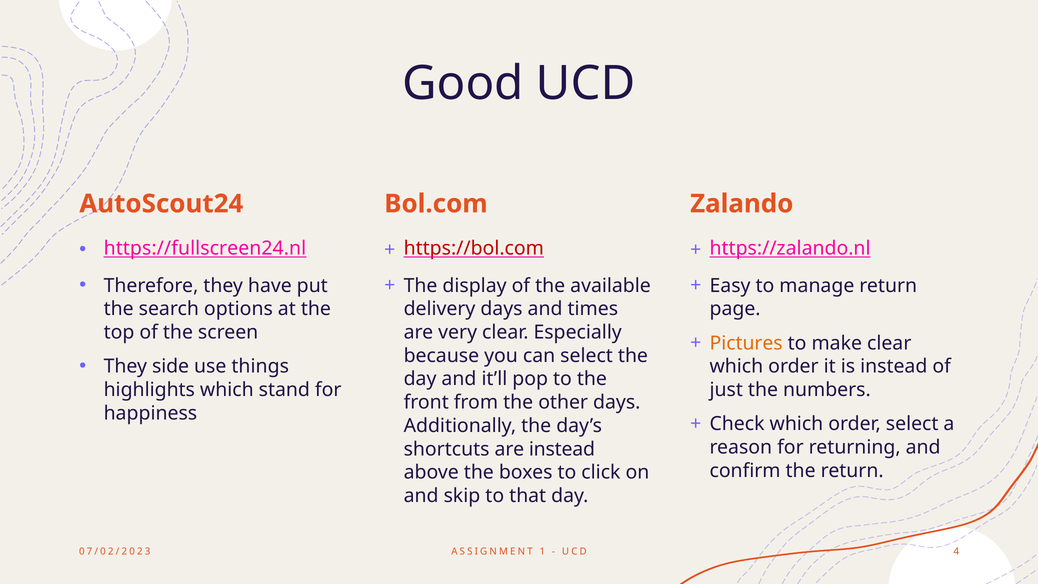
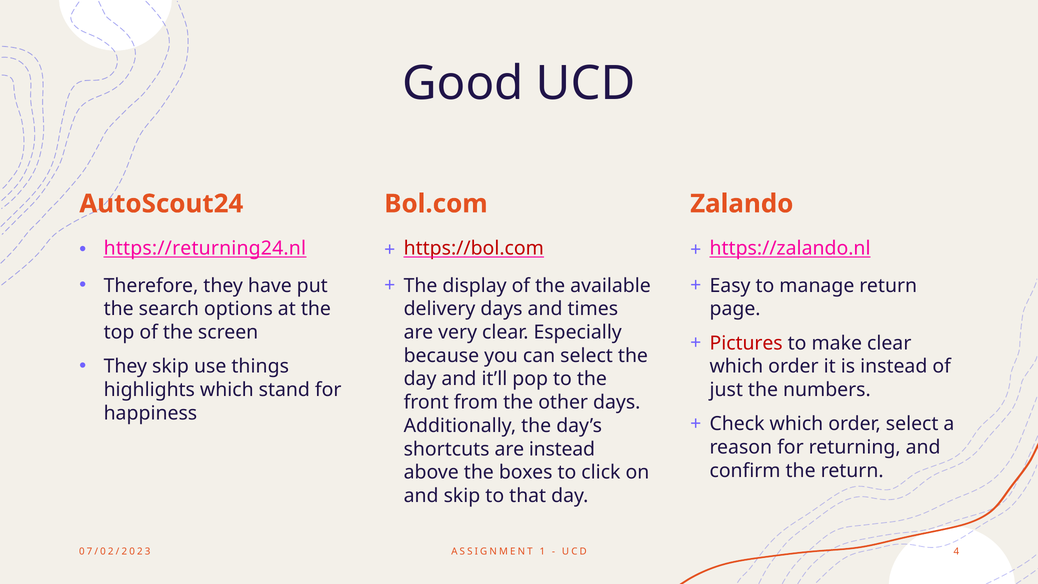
https://fullscreen24.nl: https://fullscreen24.nl -> https://returning24.nl (205, 248)
Pictures colour: orange -> red (746, 343)
They side: side -> skip (170, 366)
